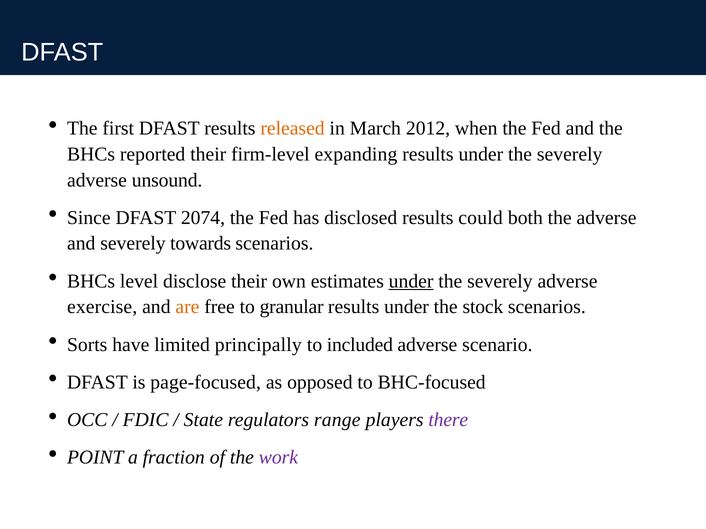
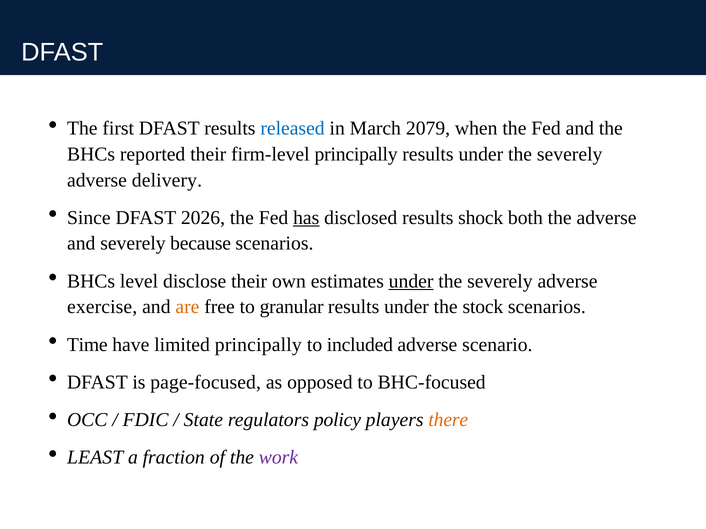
released colour: orange -> blue (293, 128)
2012: 2012 -> 2079 (428, 128)
firm‐level expanding: expanding -> principally (356, 154)
unsound: unsound -> delivery (167, 180)
2074: 2074 -> 2026 (203, 218)
has underline: none -> present (306, 218)
could: could -> shock (481, 218)
towards: towards -> because (201, 244)
Sorts: Sorts -> Time (87, 345)
range: range -> policy (337, 420)
there colour: purple -> orange (448, 420)
POINT: POINT -> LEAST (95, 458)
